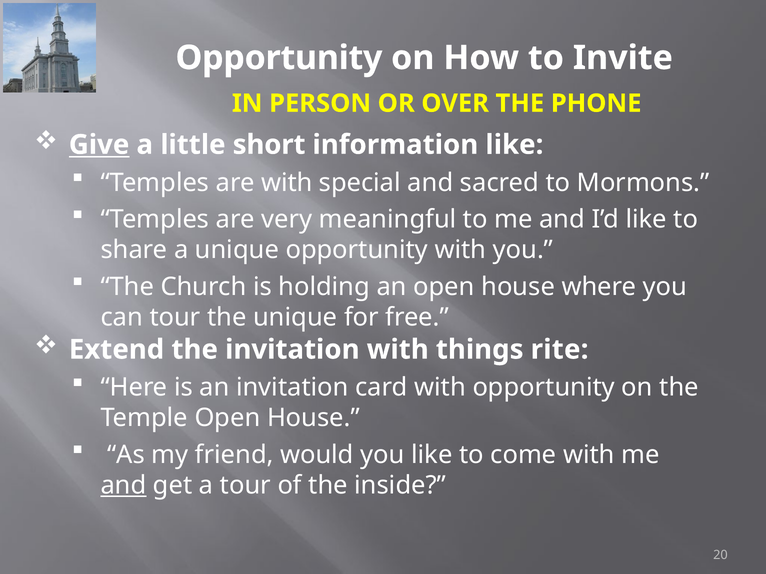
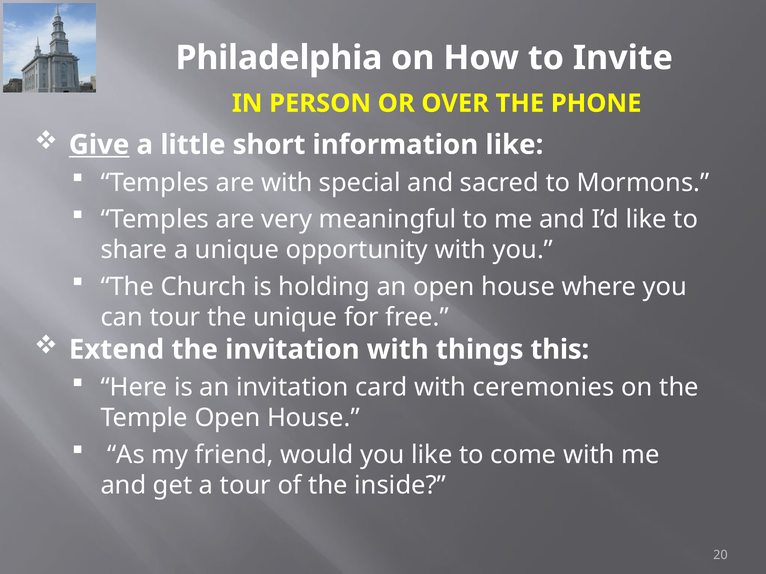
Opportunity: Opportunity -> Philadelphia (279, 58)
rite: rite -> this (560, 350)
with opportunity: opportunity -> ceremonies (544, 388)
and underline: present -> none (123, 486)
